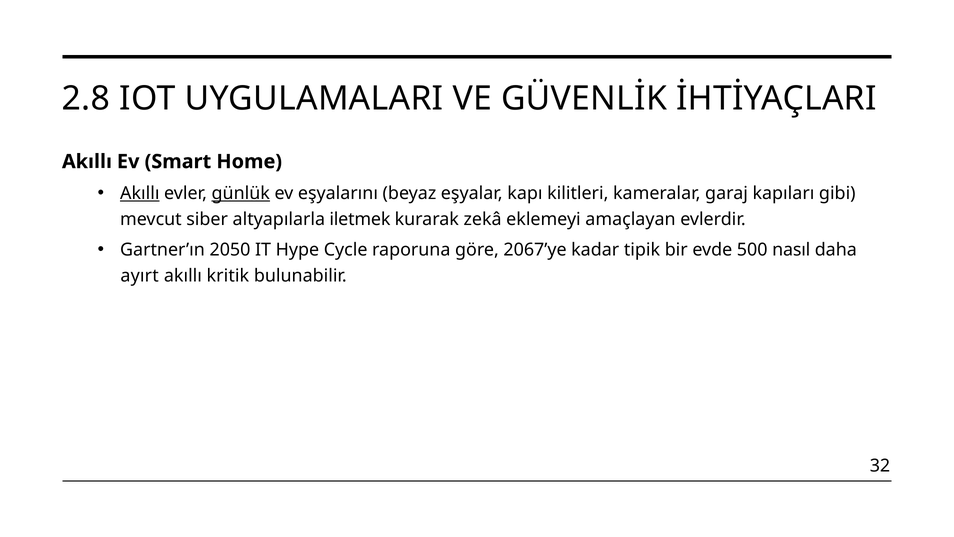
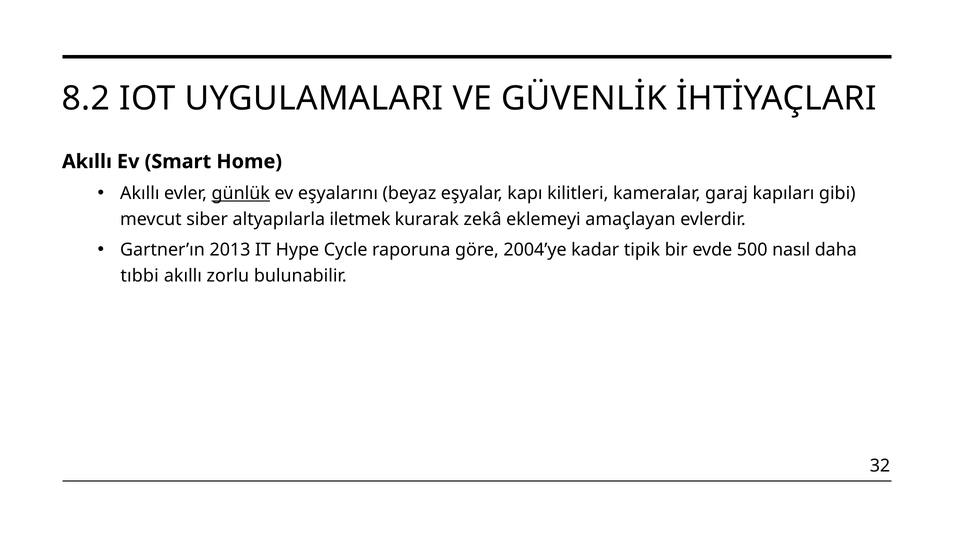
2.8: 2.8 -> 8.2 (86, 98)
Akıllı underline: present -> none (140, 193)
2050: 2050 -> 2013 (230, 250)
2067’ye: 2067’ye -> 2004’ye (535, 250)
ayırt: ayırt -> tıbbi (140, 275)
kritik: kritik -> zorlu (228, 275)
